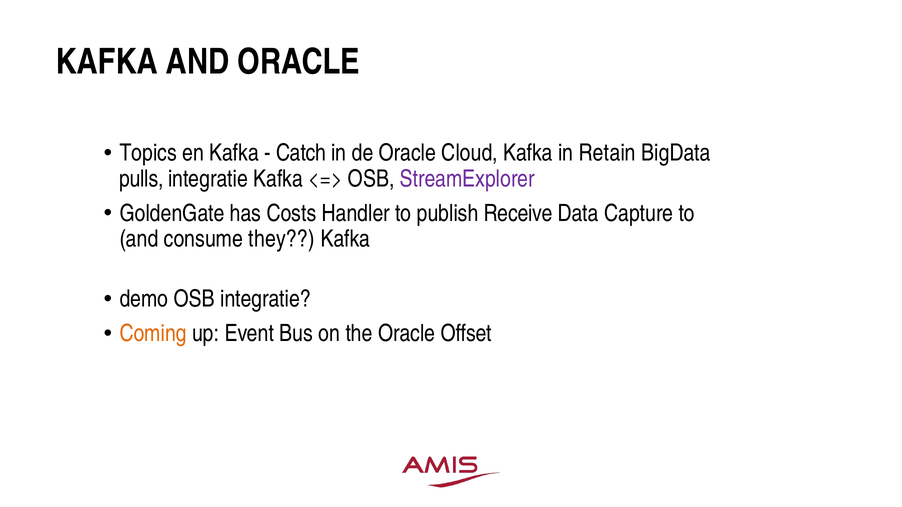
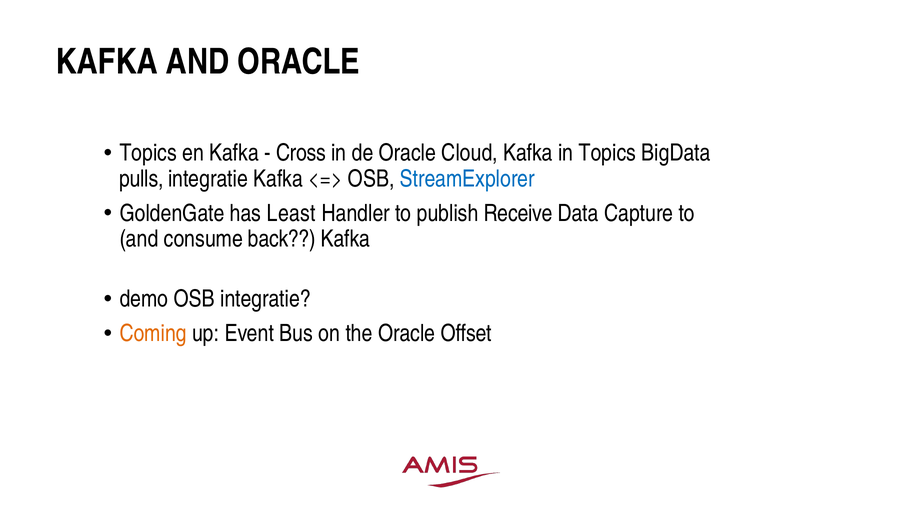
Catch: Catch -> Cross (301, 153)
in Retain: Retain -> Topics (607, 153)
StreamExplorer colour: purple -> blue (467, 179)
Costs: Costs -> Least (291, 213)
they: they -> back (282, 239)
